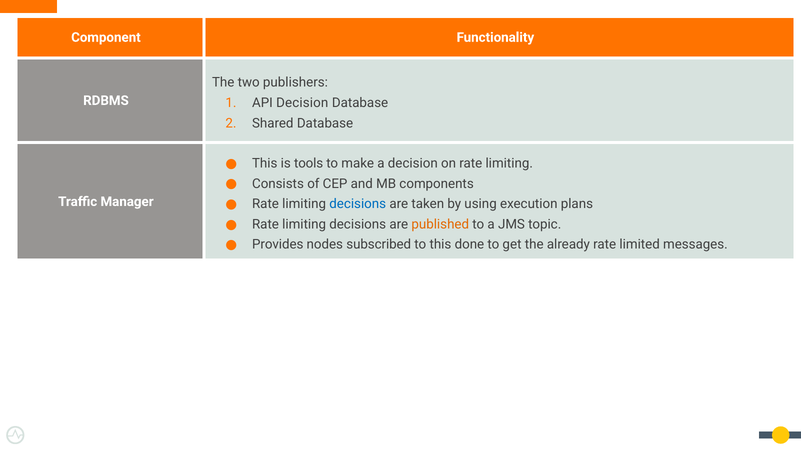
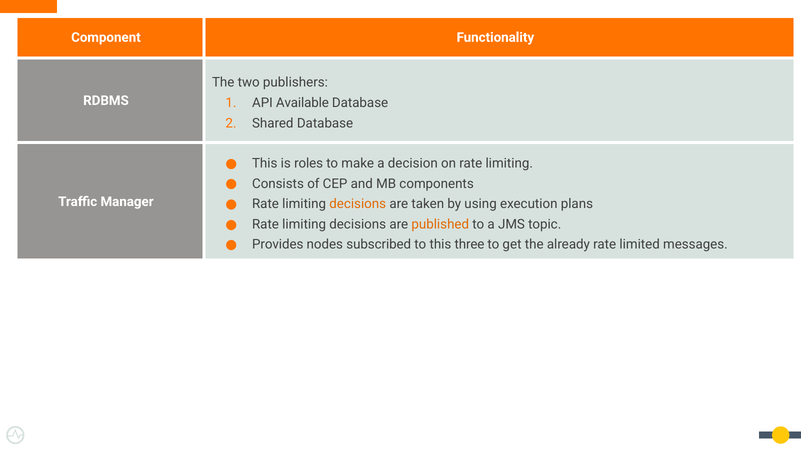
API Decision: Decision -> Available (302, 103)
tools: tools -> roles (309, 163)
decisions colour: blue -> orange (358, 204)
done: done -> three (469, 244)
